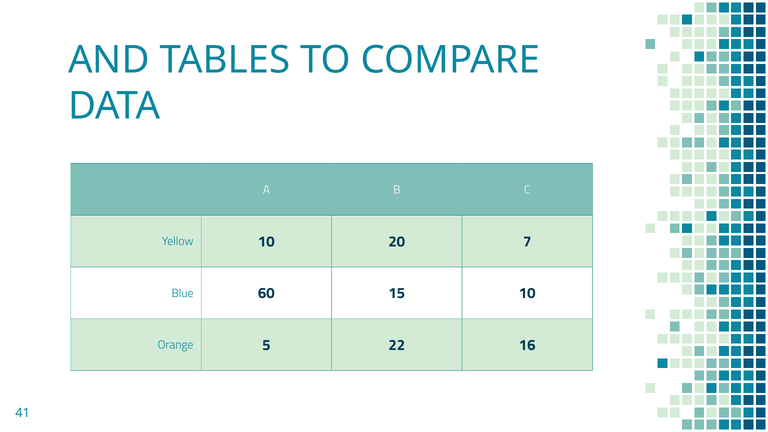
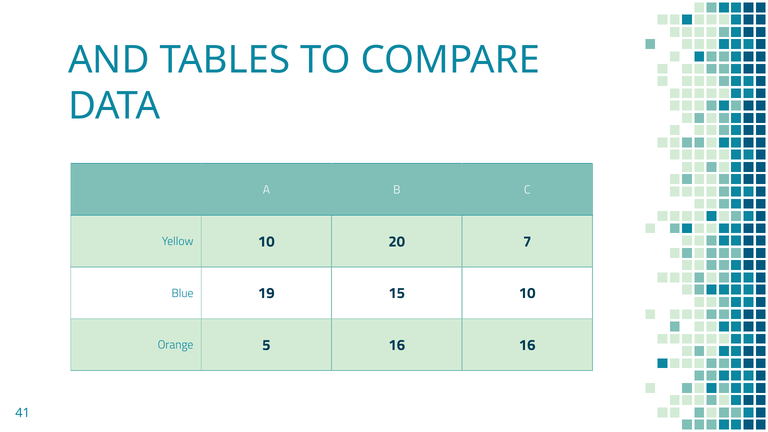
60: 60 -> 19 (266, 294)
5 22: 22 -> 16 (397, 345)
